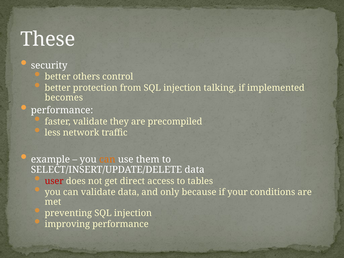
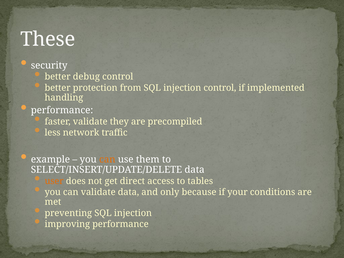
others: others -> debug (86, 77)
injection talking: talking -> control (220, 88)
becomes: becomes -> handling (64, 98)
user colour: red -> orange (54, 181)
